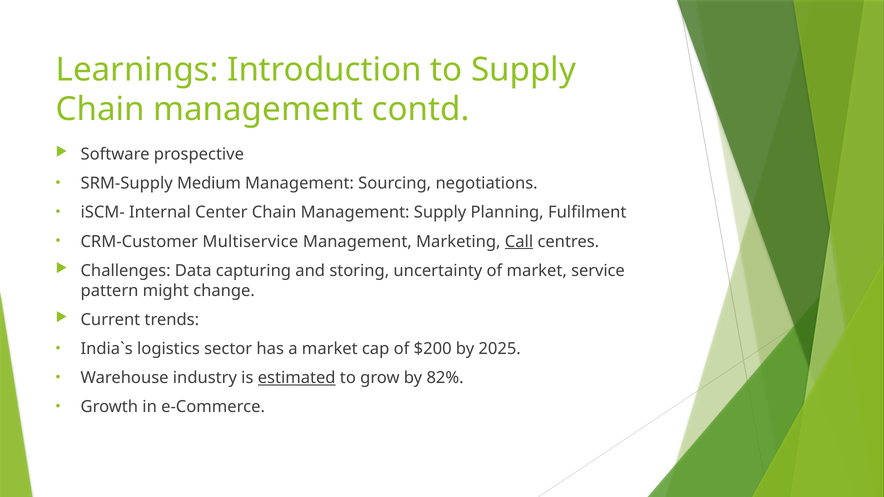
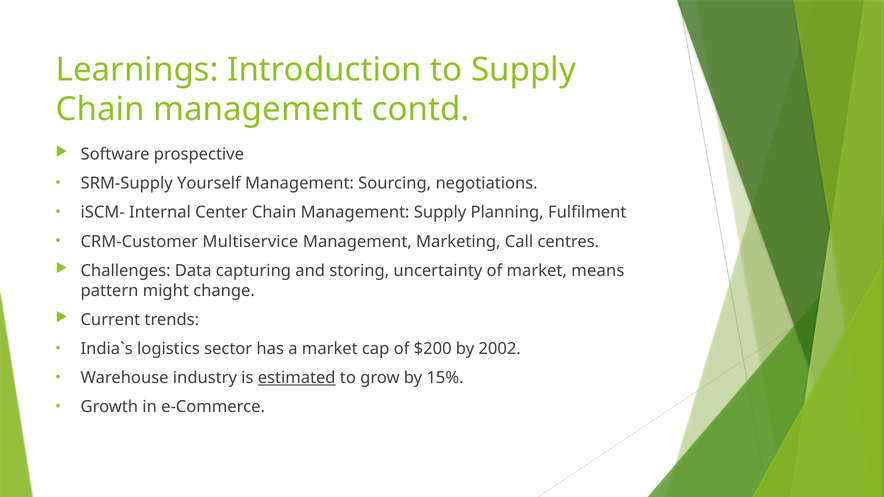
Medium: Medium -> Yourself (209, 183)
Call underline: present -> none (519, 242)
service: service -> means (598, 271)
2025: 2025 -> 2002 (500, 349)
82%: 82% -> 15% (445, 378)
